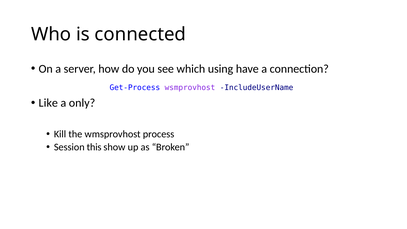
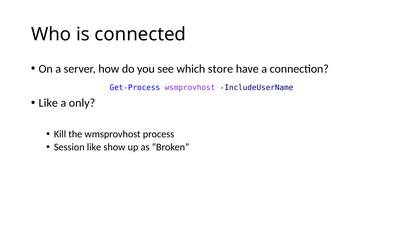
using: using -> store (220, 69)
Session this: this -> like (94, 147)
